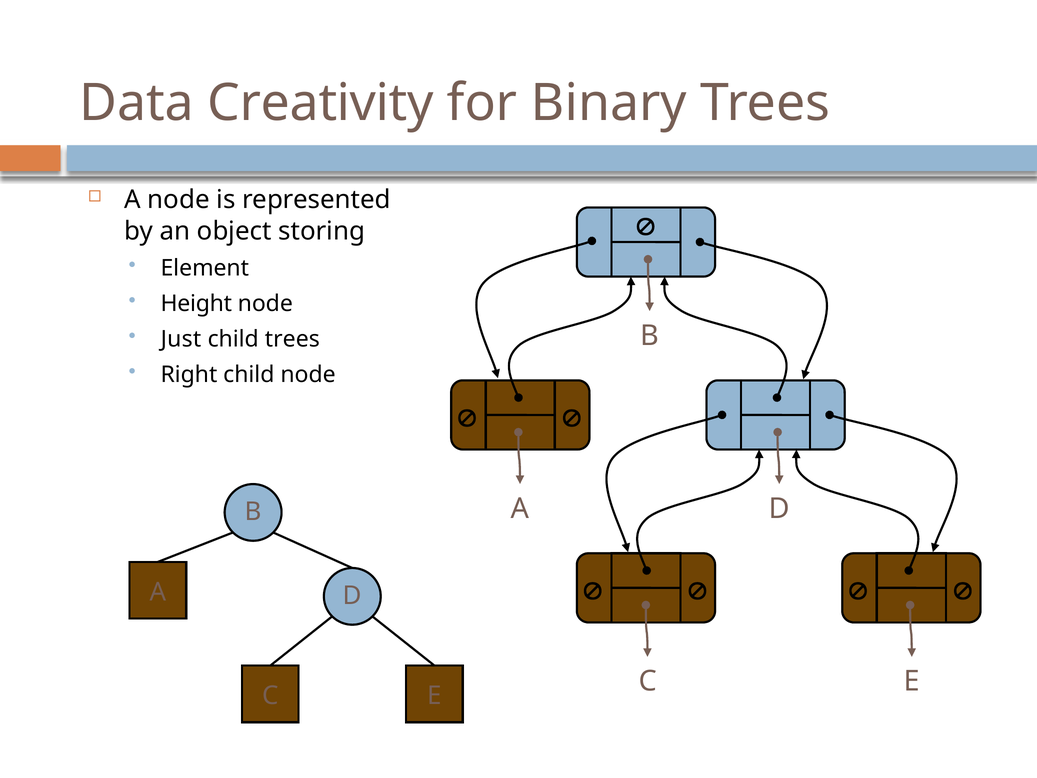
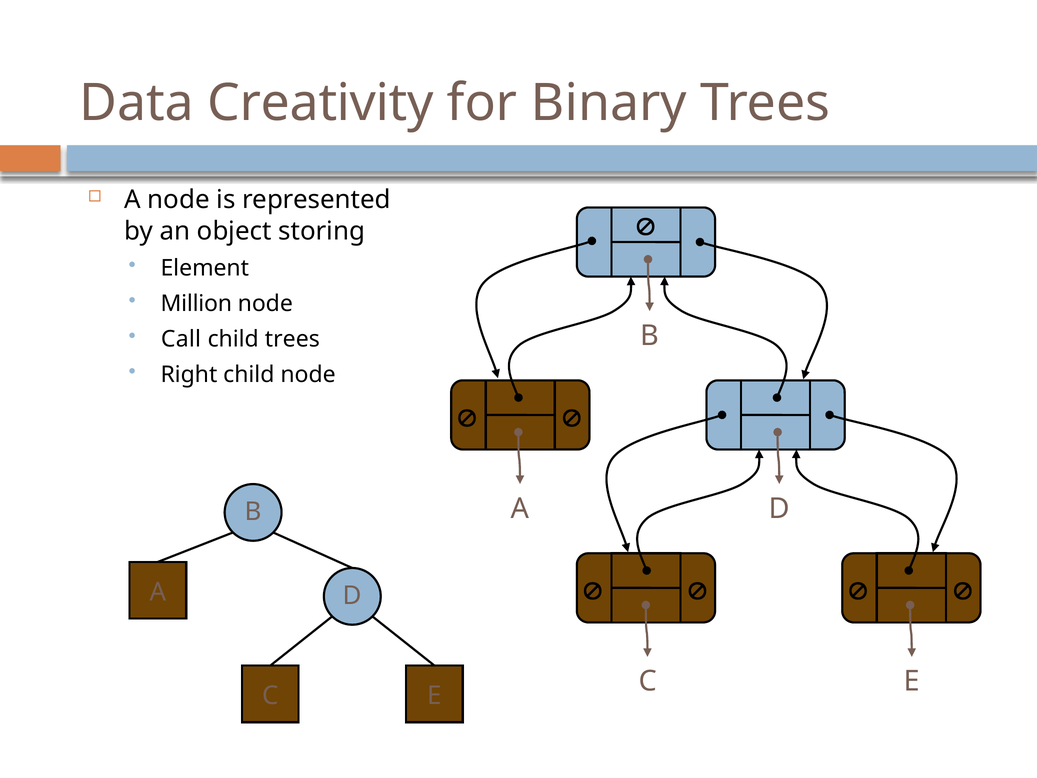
Height: Height -> Million (196, 304)
Just: Just -> Call (181, 339)
